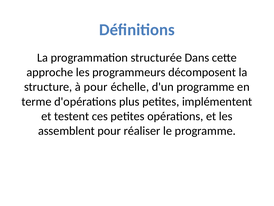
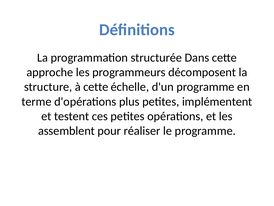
à pour: pour -> cette (96, 87)
